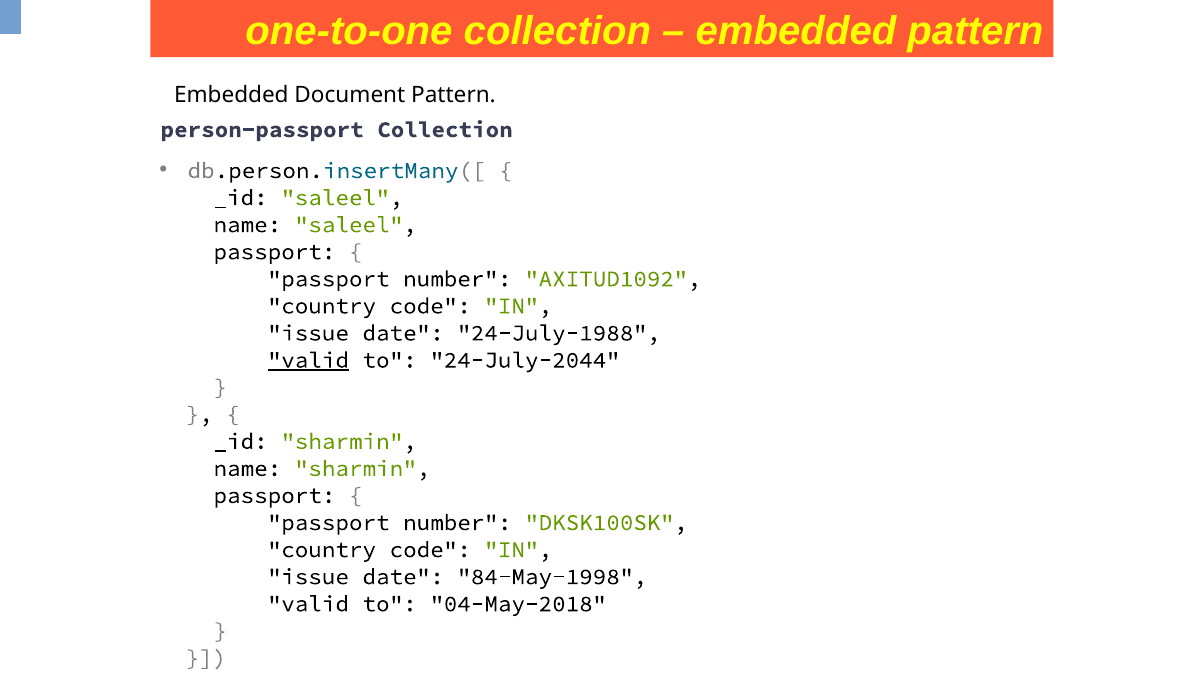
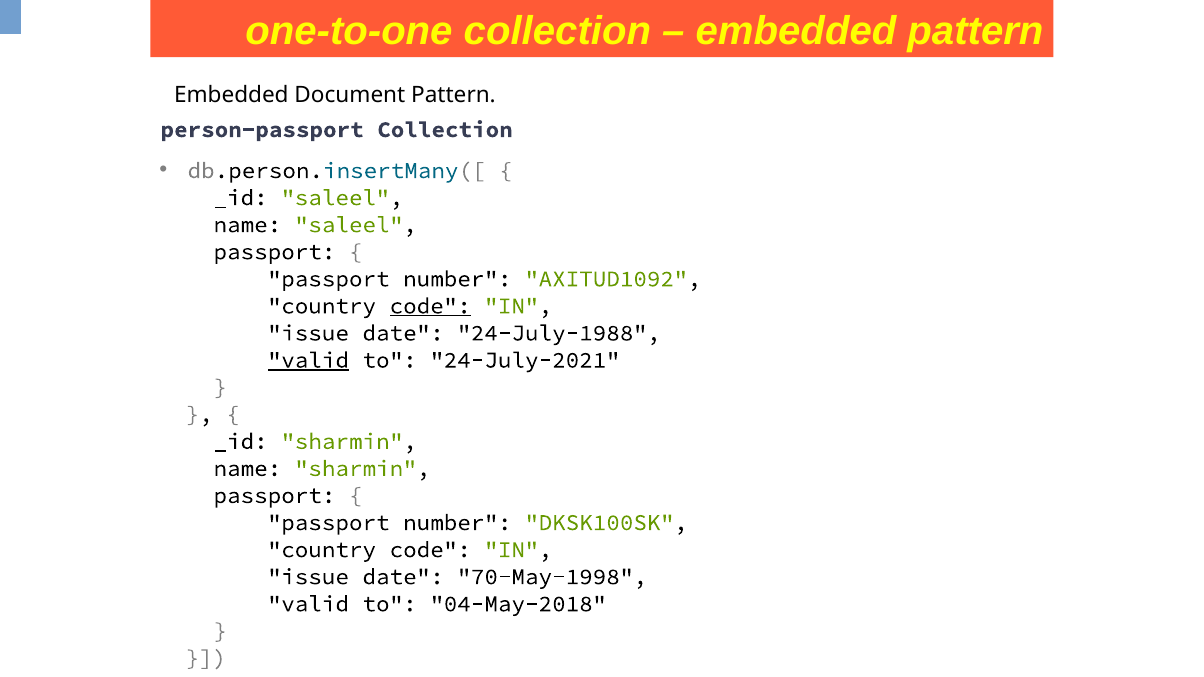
code underline: none -> present (430, 306)
24-July-2044: 24-July-2044 -> 24-July-2021 (525, 360)
84-May-1998: 84-May-1998 -> 70-May-1998 (552, 577)
